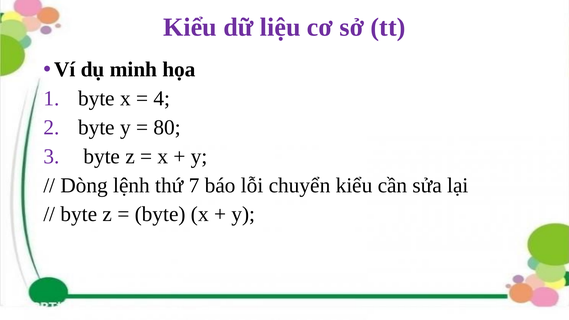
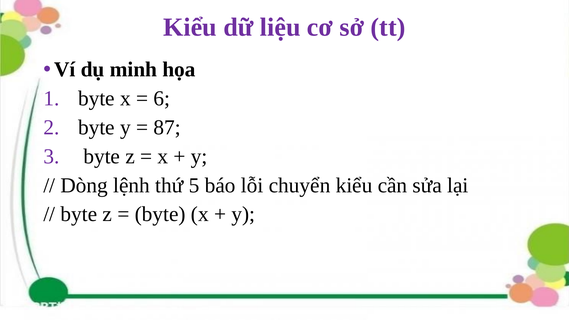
4: 4 -> 6 (162, 98)
80: 80 -> 87 (167, 127)
7: 7 -> 5 (194, 185)
